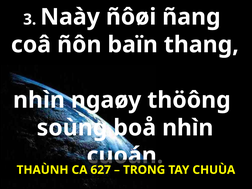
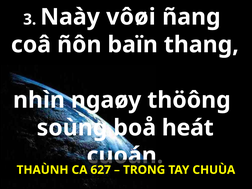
ñôøi: ñôøi -> vôøi (131, 17)
boå nhìn: nhìn -> heát (188, 128)
